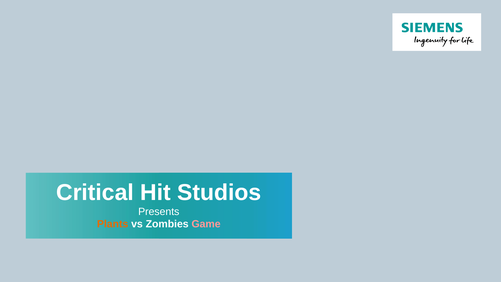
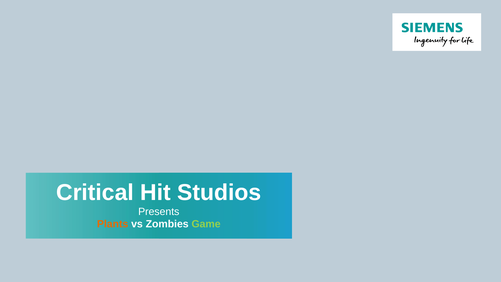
Game colour: pink -> light green (206, 224)
